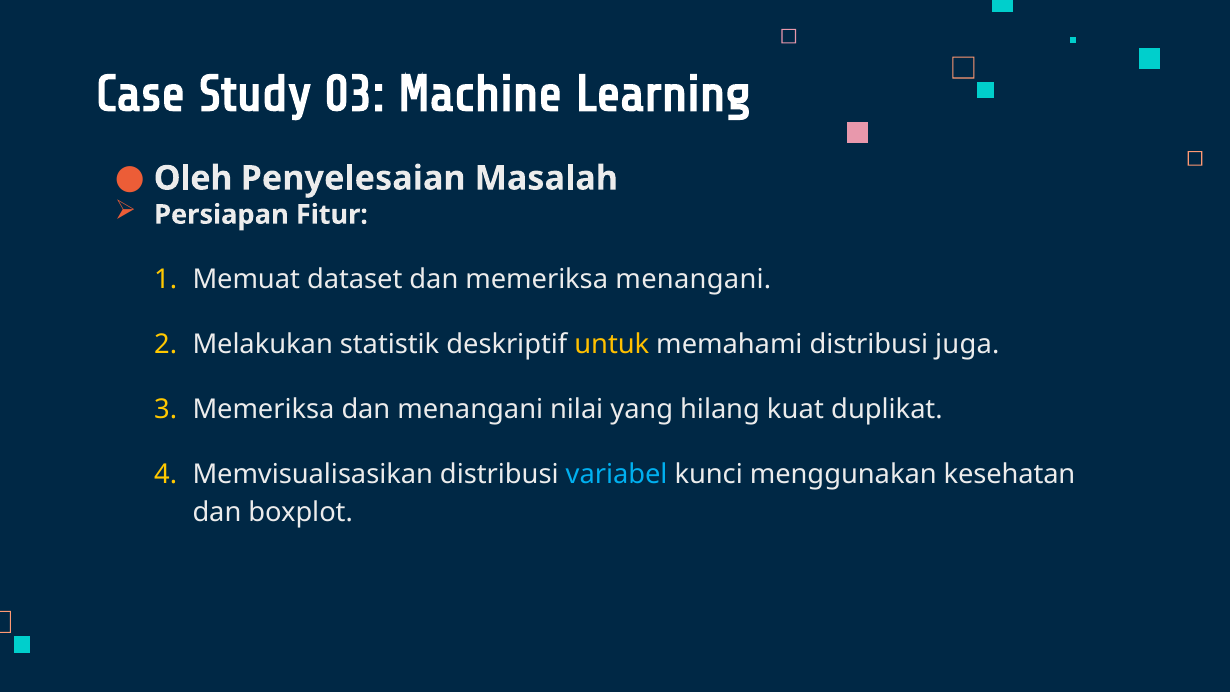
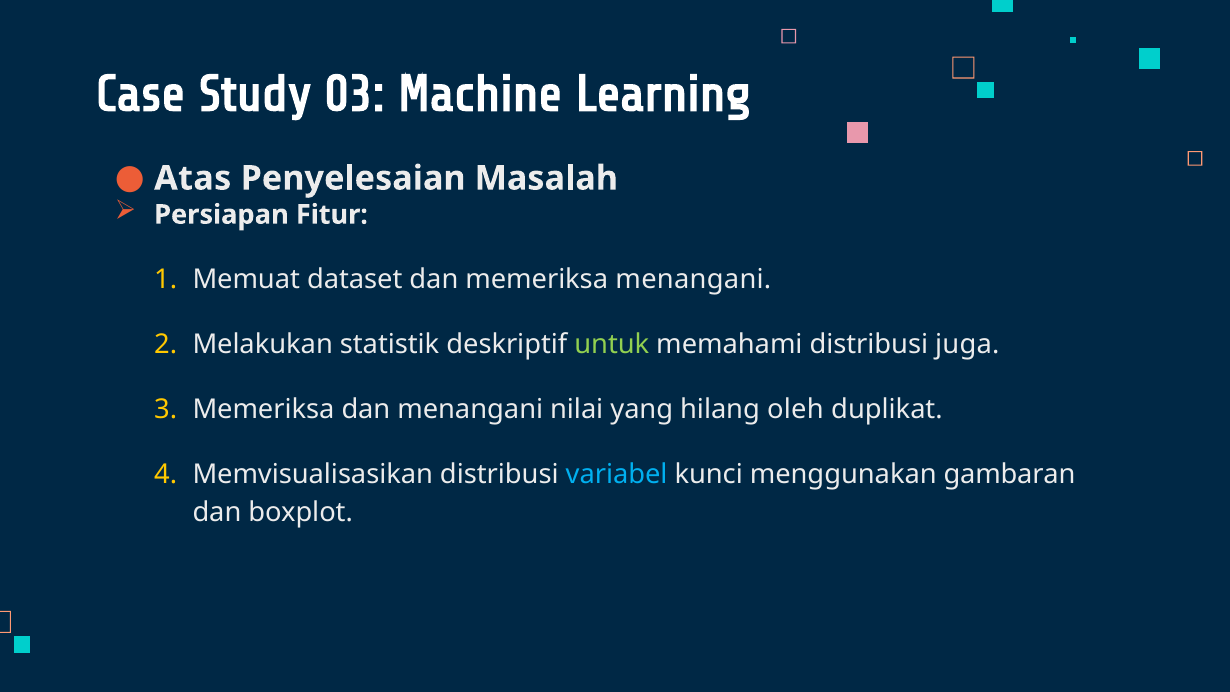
Oleh: Oleh -> Atas (193, 178)
untuk colour: yellow -> light green (612, 345)
kuat: kuat -> oleh (795, 410)
kesehatan: kesehatan -> gambaran (1010, 475)
